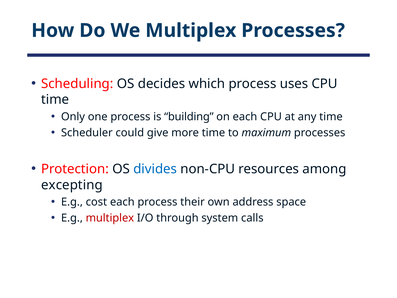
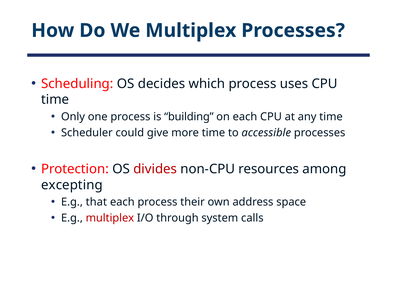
maximum: maximum -> accessible (266, 133)
divides colour: blue -> red (155, 169)
cost: cost -> that (96, 202)
